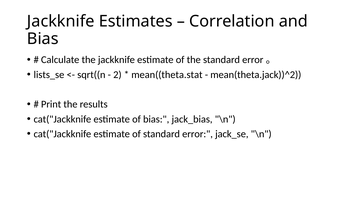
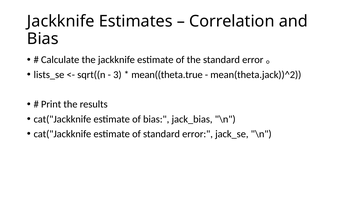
2: 2 -> 3 (117, 75)
mean((theta.stat: mean((theta.stat -> mean((theta.true (167, 75)
